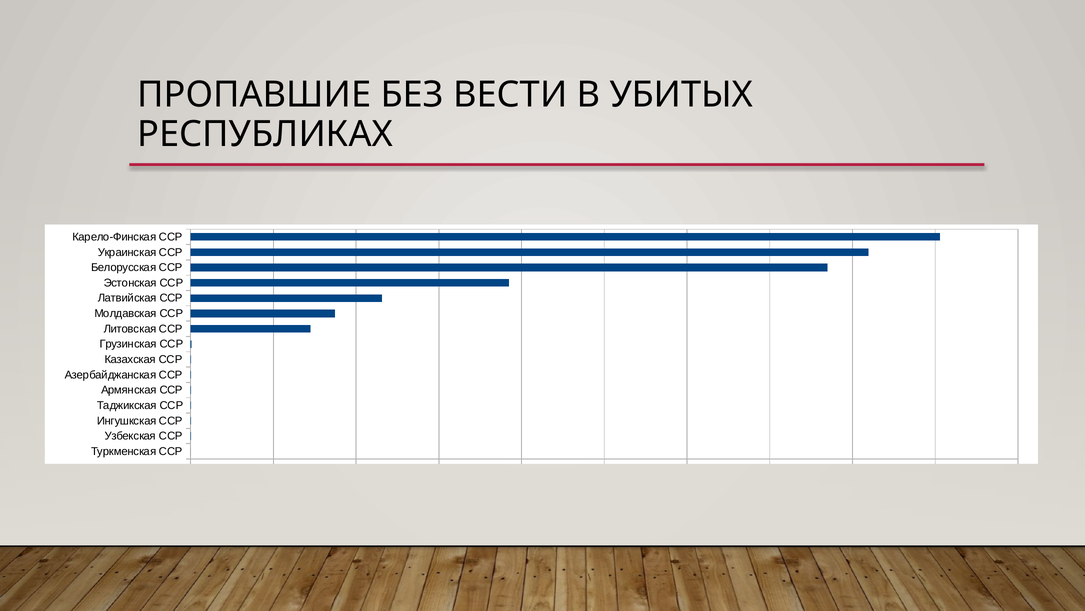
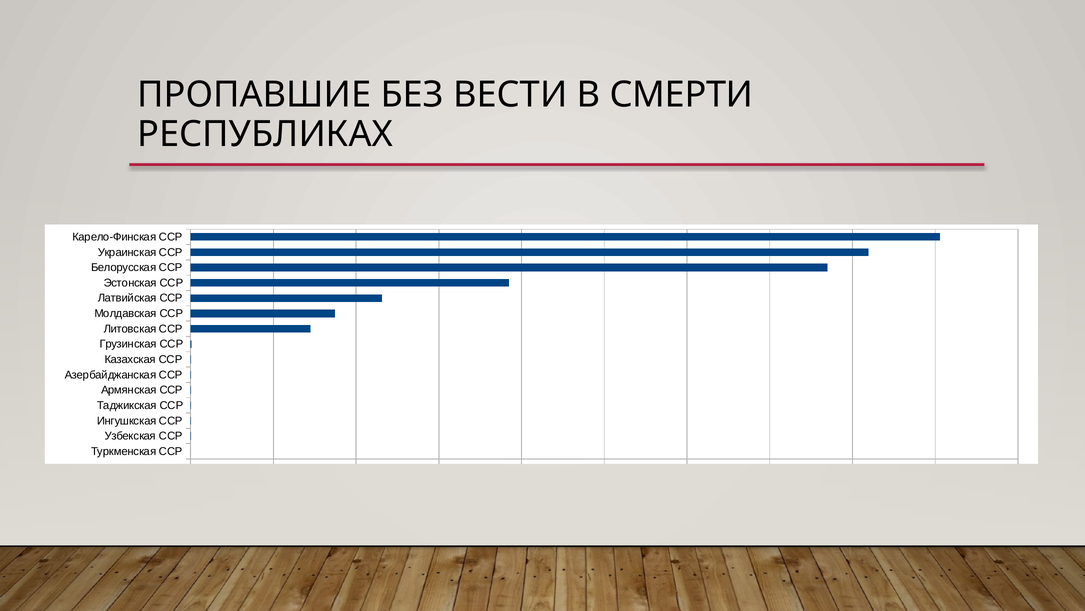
УБИТЫХ: УБИТЫХ -> СМЕРТИ (681, 95)
